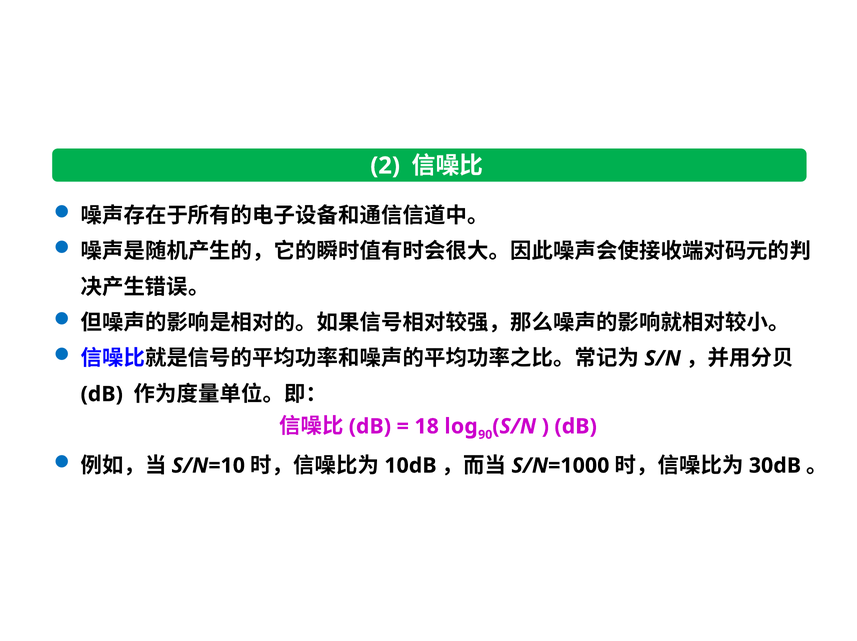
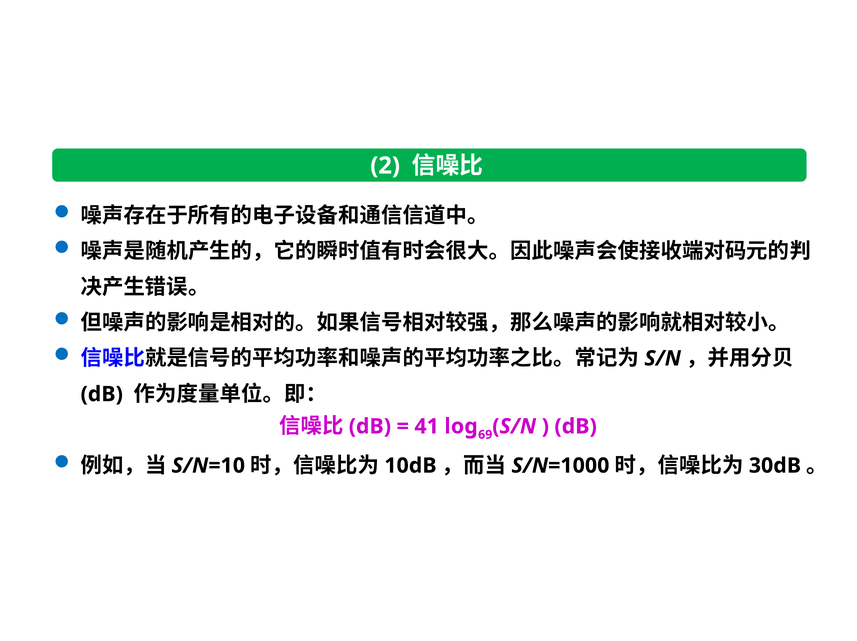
18: 18 -> 41 (427, 426)
90: 90 -> 69 (485, 435)
